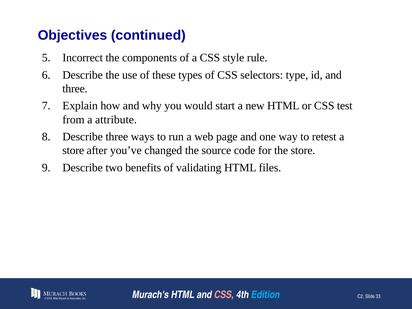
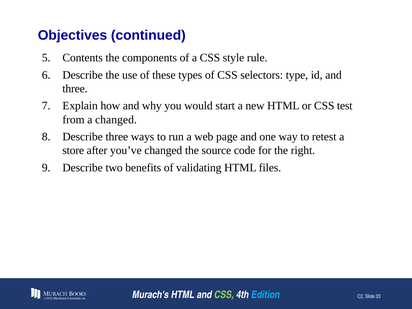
Incorrect: Incorrect -> Contents (83, 58)
a attribute: attribute -> changed (116, 120)
the store: store -> right (303, 151)
CSS colour: pink -> light green (224, 295)
